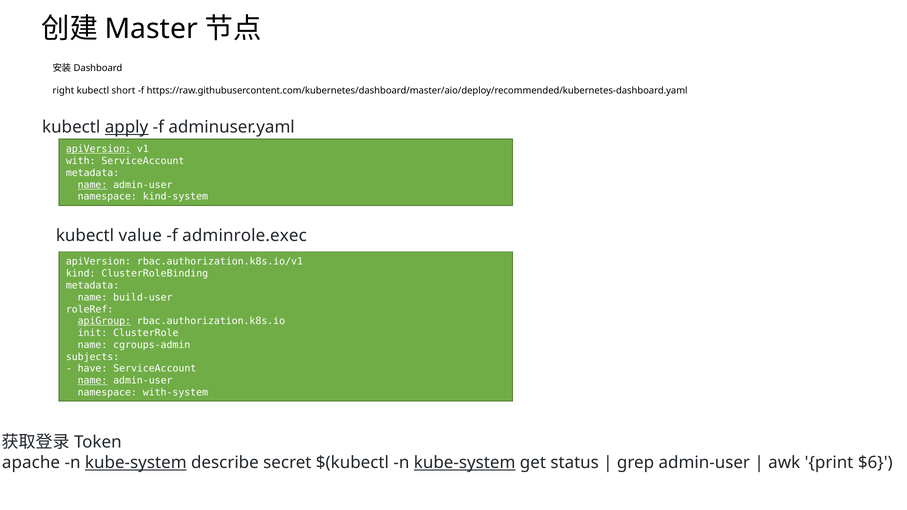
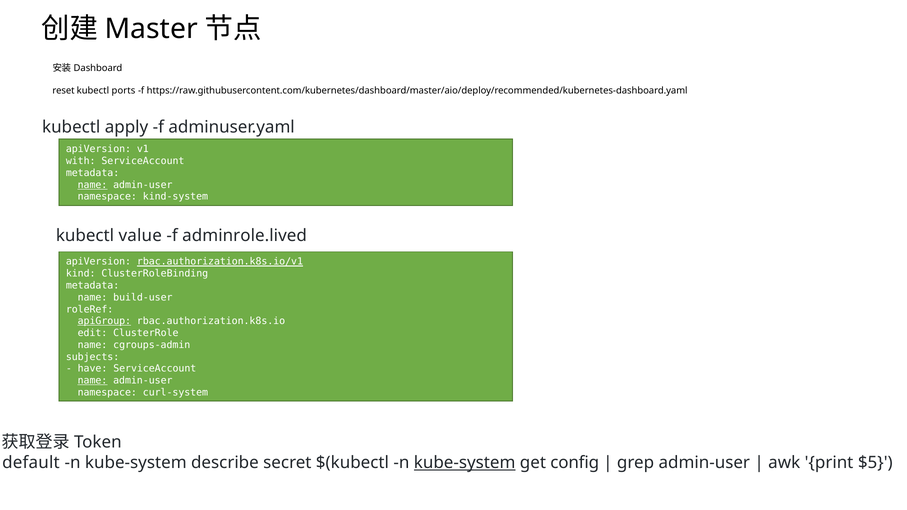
right: right -> reset (64, 91)
short: short -> ports (124, 91)
apply underline: present -> none (127, 127)
apiVersion underline: present -> none (98, 149)
adminrole.exec: adminrole.exec -> adminrole.lived (245, 235)
rbac.authorization.k8s.io/v1 underline: none -> present (220, 262)
init: init -> edit (92, 333)
with-system: with-system -> curl-system (175, 393)
apache: apache -> default (31, 463)
kube-system underline: present -> none (136, 463)
status: status -> config (575, 463)
$6: $6 -> $5 (875, 463)
